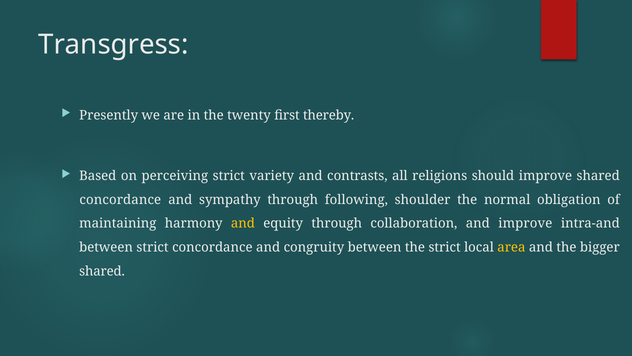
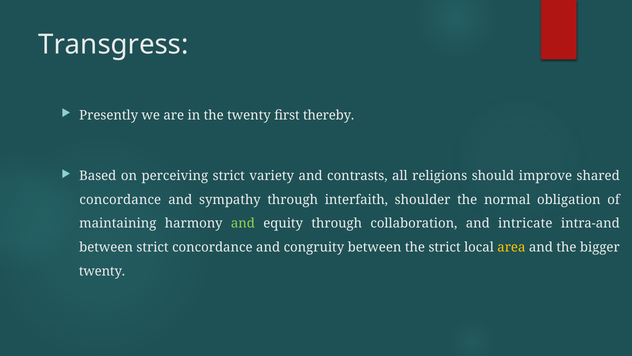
following: following -> interfaith (356, 200)
and colour: yellow -> light green (243, 223)
and improve: improve -> intricate (525, 223)
shared: shared -> twenty (102, 271)
